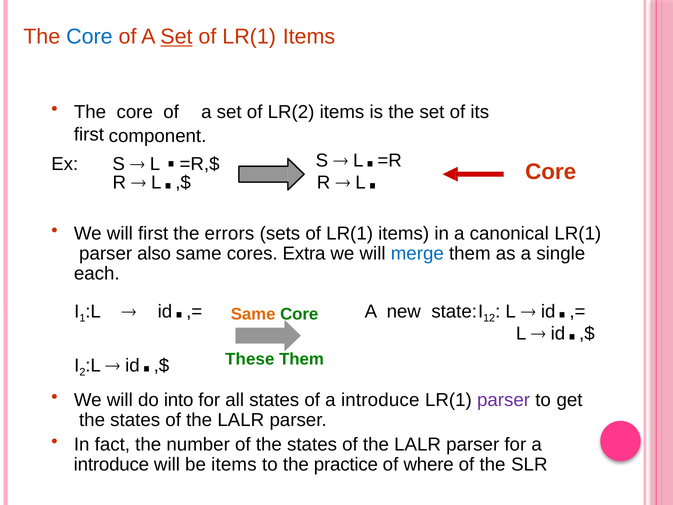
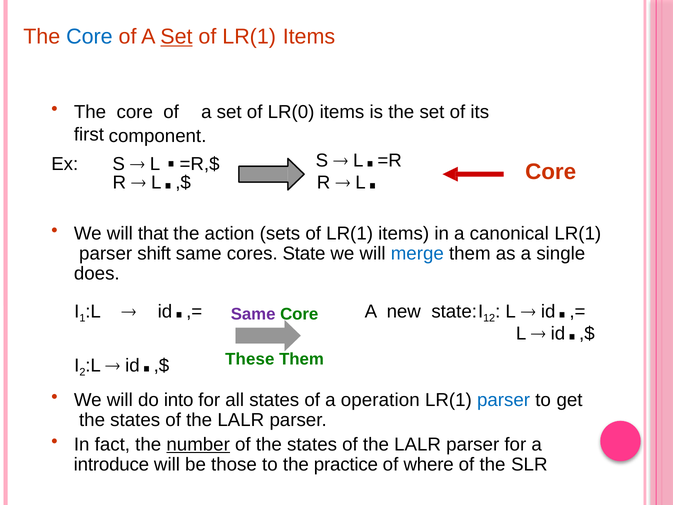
LR(2: LR(2 -> LR(0 (291, 112)
will first: first -> that (153, 233)
errors: errors -> action (230, 233)
also: also -> shift (154, 253)
Extra: Extra -> State (304, 253)
each: each -> does (97, 273)
Same colour: orange -> purple (253, 314)
of a introduce: introduce -> operation (380, 400)
parser colour: purple -> blue (504, 400)
number underline: none -> present (198, 444)
be items: items -> those (234, 464)
